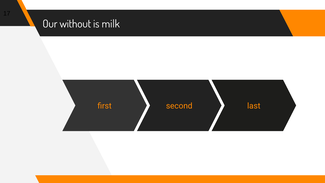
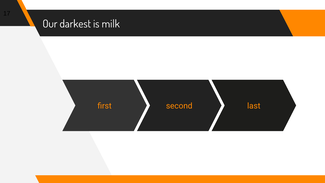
without: without -> darkest (75, 24)
